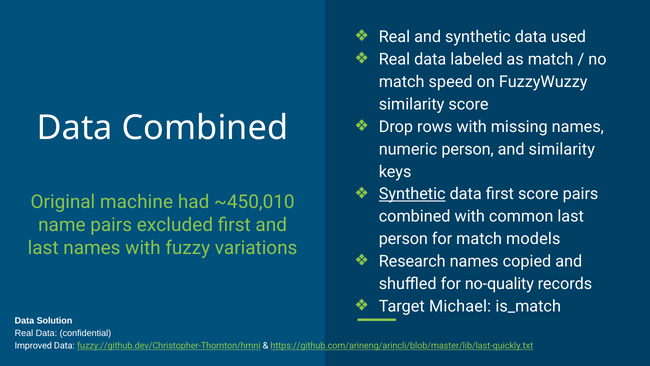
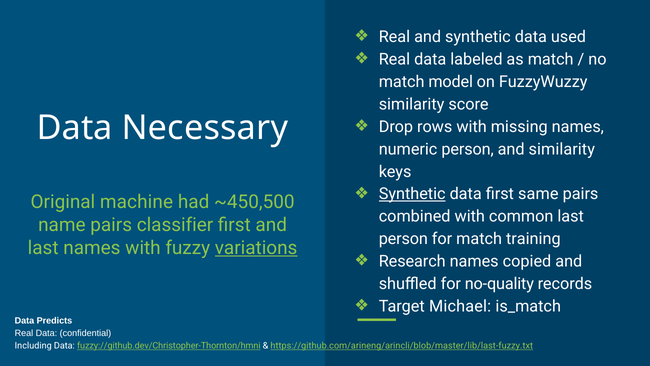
speed: speed -> model (451, 82)
Data Combined: Combined -> Necessary (205, 128)
first score: score -> same (538, 194)
~450,010: ~450,010 -> ~450,500 (254, 202)
excluded: excluded -> classifier (175, 225)
models: models -> training (533, 239)
variations underline: none -> present (256, 248)
Solution: Solution -> Predicts (54, 320)
Improved: Improved -> Including (33, 345)
https://github.com/arineng/arincli/blob/master/lib/last-quickly.txt: https://github.com/arineng/arincli/blob/master/lib/last-quickly.txt -> https://github.com/arineng/arincli/blob/master/lib/last-fuzzy.txt (402, 345)
